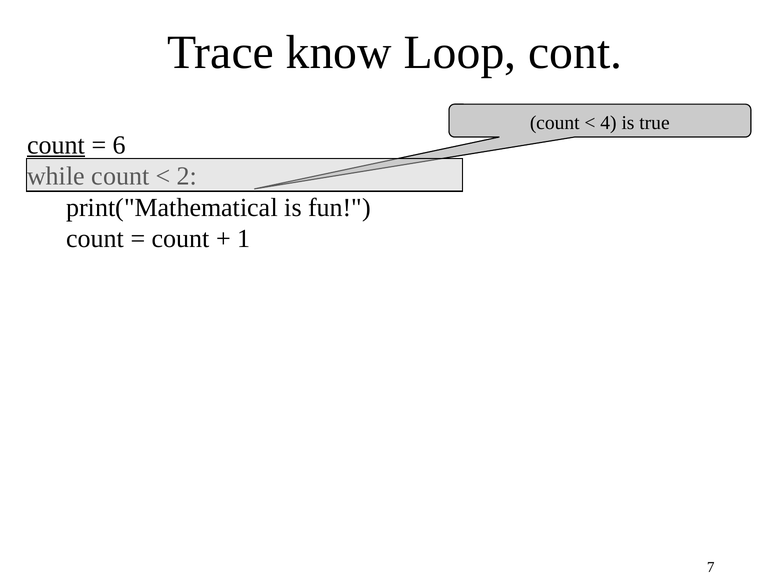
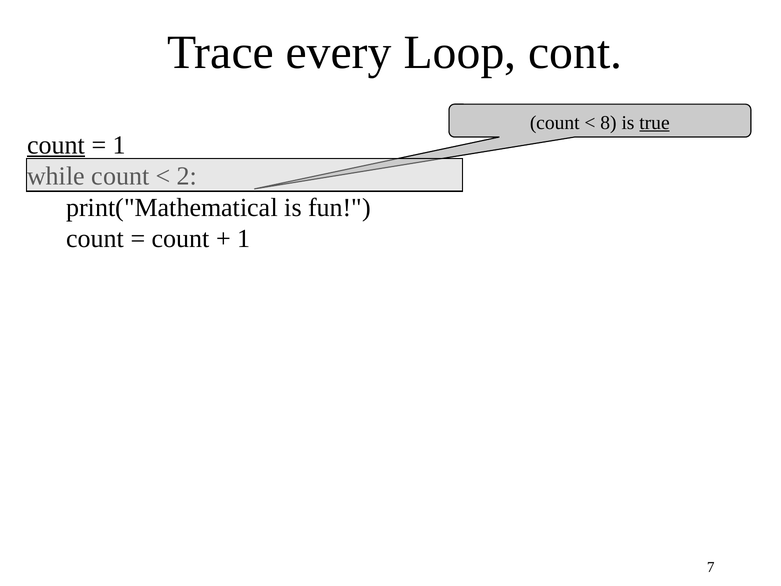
know: know -> every (339, 53)
4: 4 -> 8 (608, 123)
true underline: none -> present (654, 123)
6: 6 -> 1 (119, 145)
